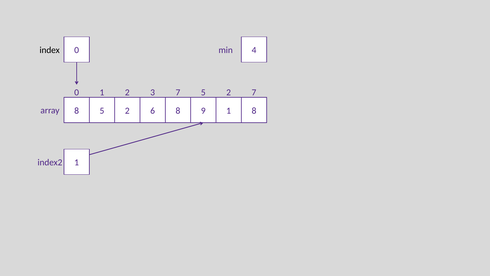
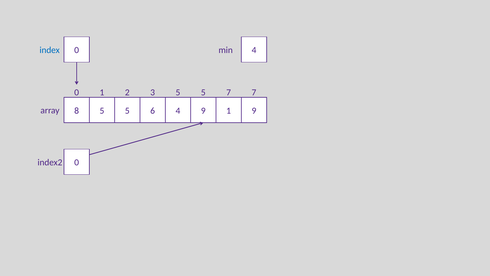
index colour: black -> blue (50, 50)
3 7: 7 -> 5 (178, 92)
2: 2 -> 7 (229, 92)
8 5 2: 2 -> 5 (127, 111)
6 8: 8 -> 4 (178, 111)
1 8: 8 -> 9 (254, 111)
index2 1: 1 -> 0 (77, 162)
